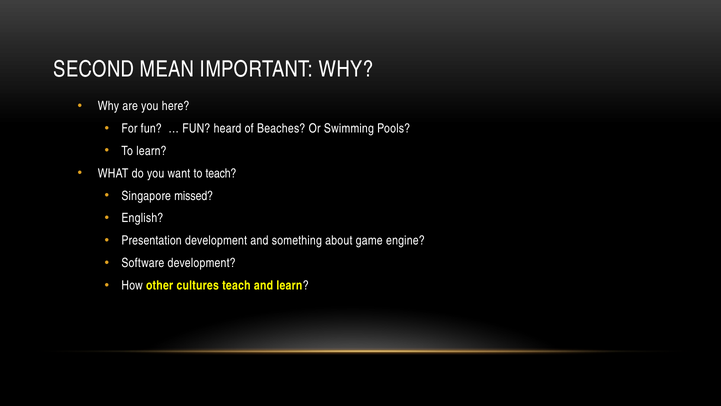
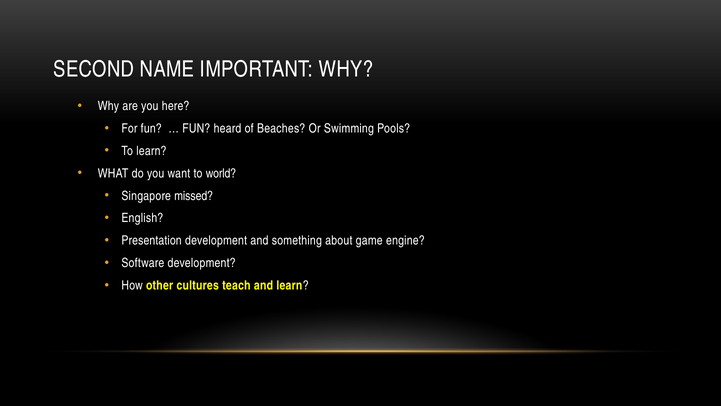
MEAN: MEAN -> NAME (167, 69)
to teach: teach -> world (221, 173)
